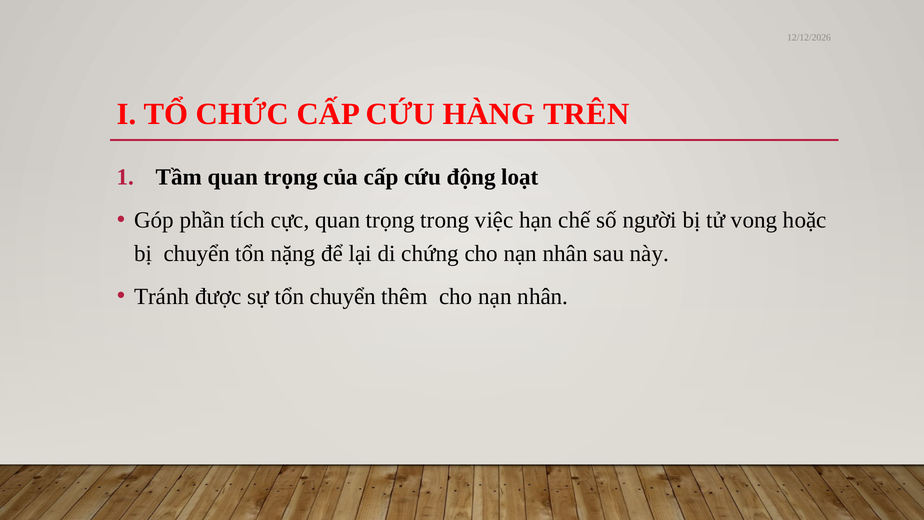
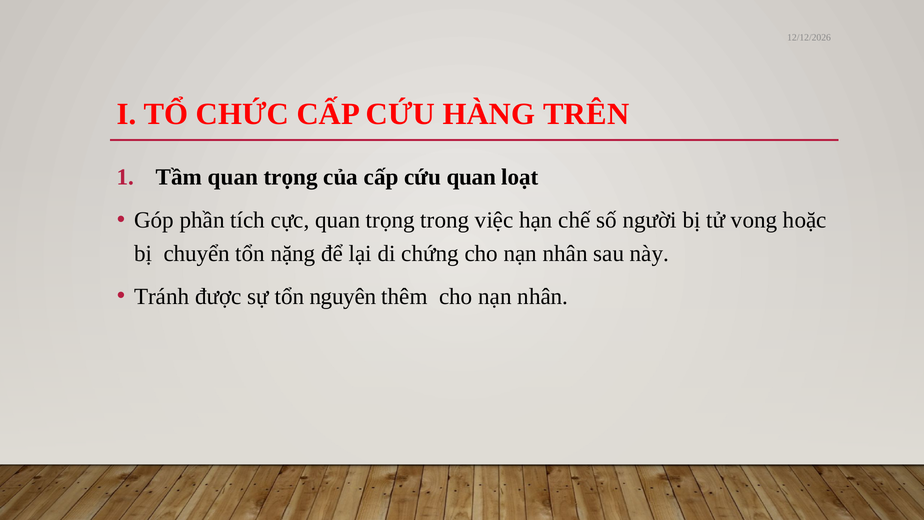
cứu động: động -> quan (471, 177)
tổn chuyển: chuyển -> nguyên (343, 296)
